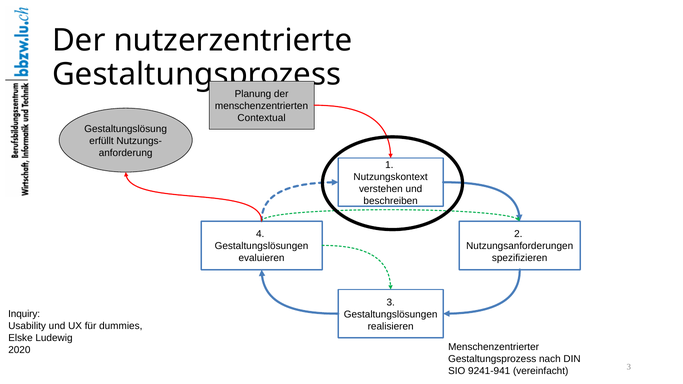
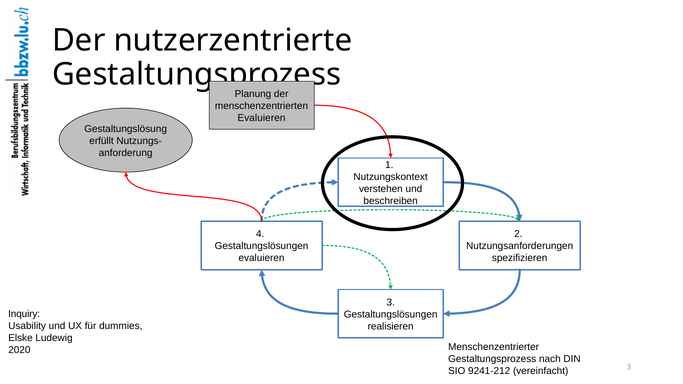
Contextual: Contextual -> Evaluieren (262, 118)
9241-941: 9241-941 -> 9241-212 (489, 371)
